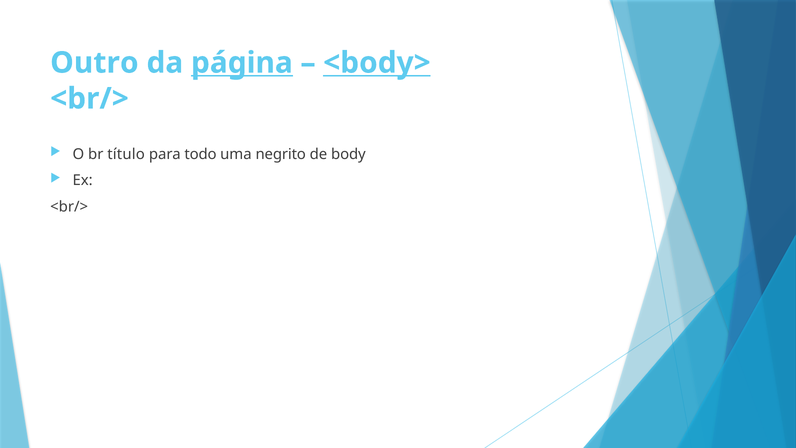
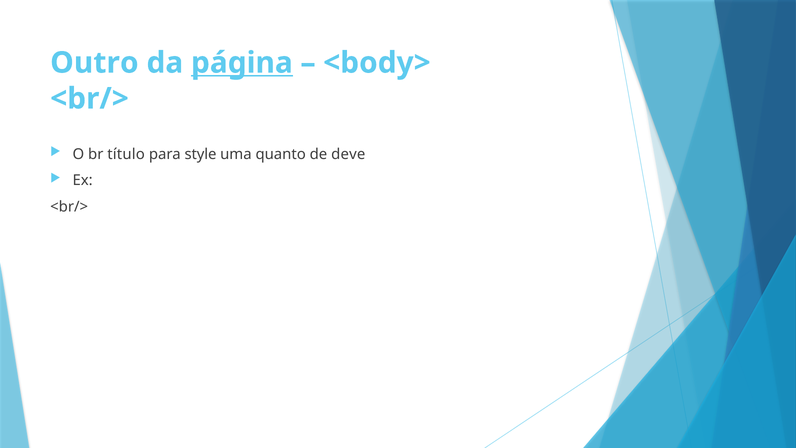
<body> underline: present -> none (377, 63)
todo: todo -> style (201, 154)
negrito: negrito -> quanto (281, 154)
body: body -> deve (348, 154)
